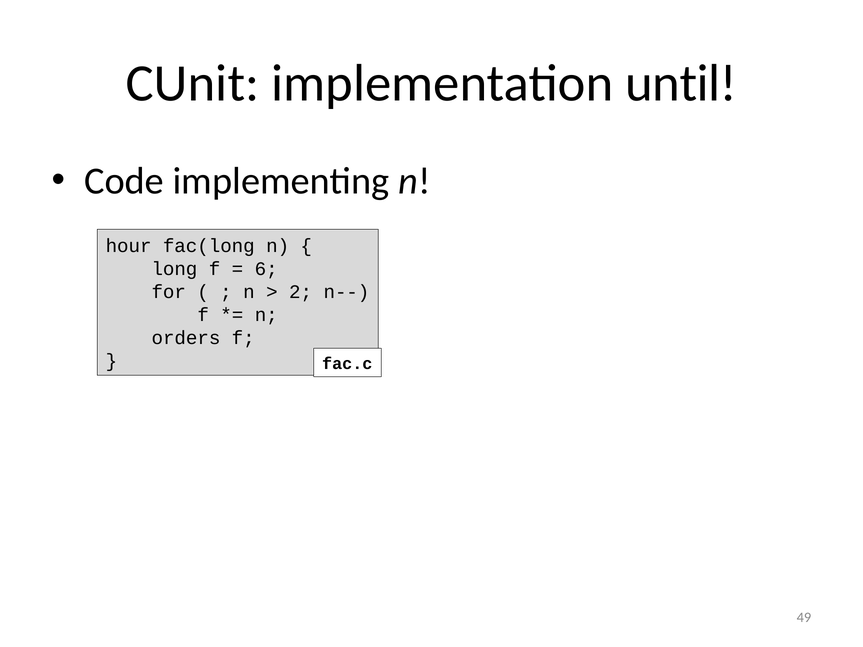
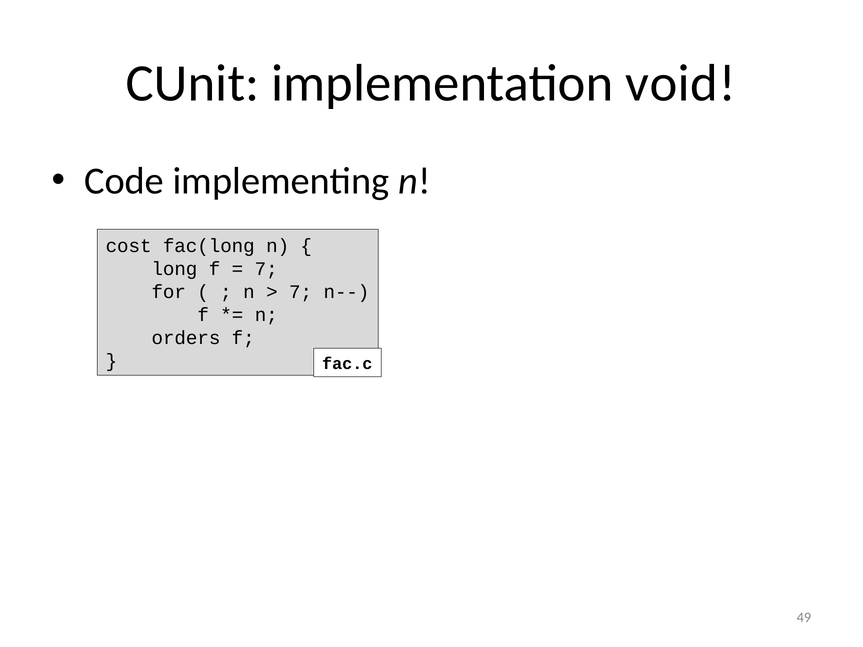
until: until -> void (681, 84)
hour: hour -> cost (129, 246)
6: 6 -> 7 (266, 269)
2: 2 -> 7 (301, 292)
